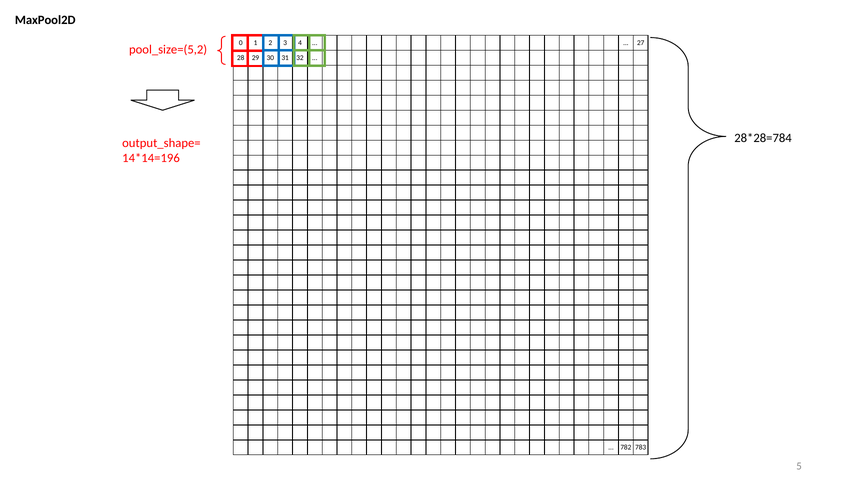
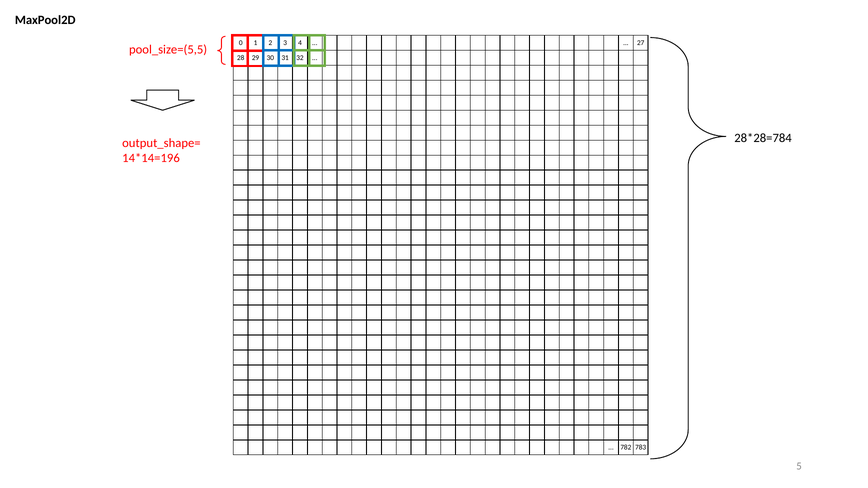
pool_size=(5,2: pool_size=(5,2 -> pool_size=(5,5 (168, 49)
